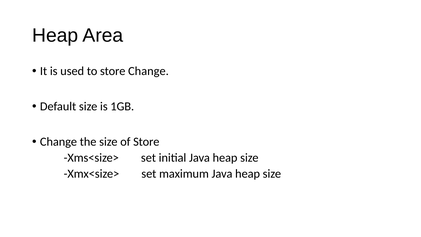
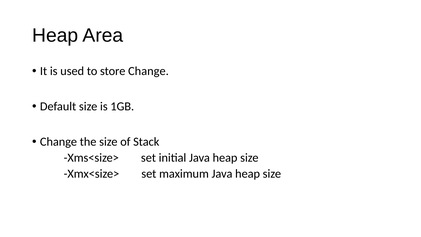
of Store: Store -> Stack (146, 142)
